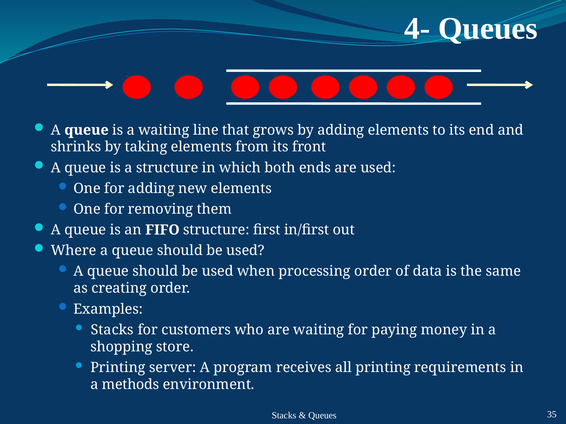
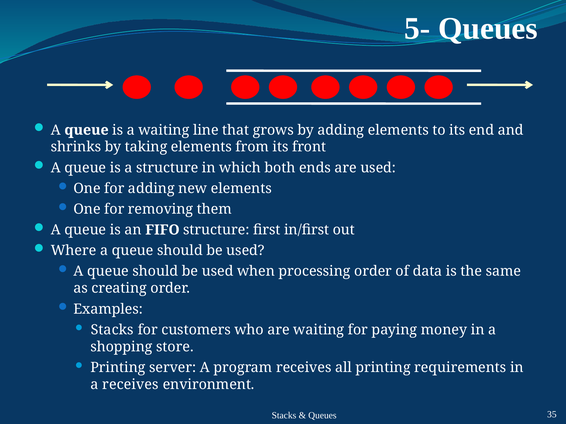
4-: 4- -> 5- (417, 29)
a methods: methods -> receives (130, 385)
